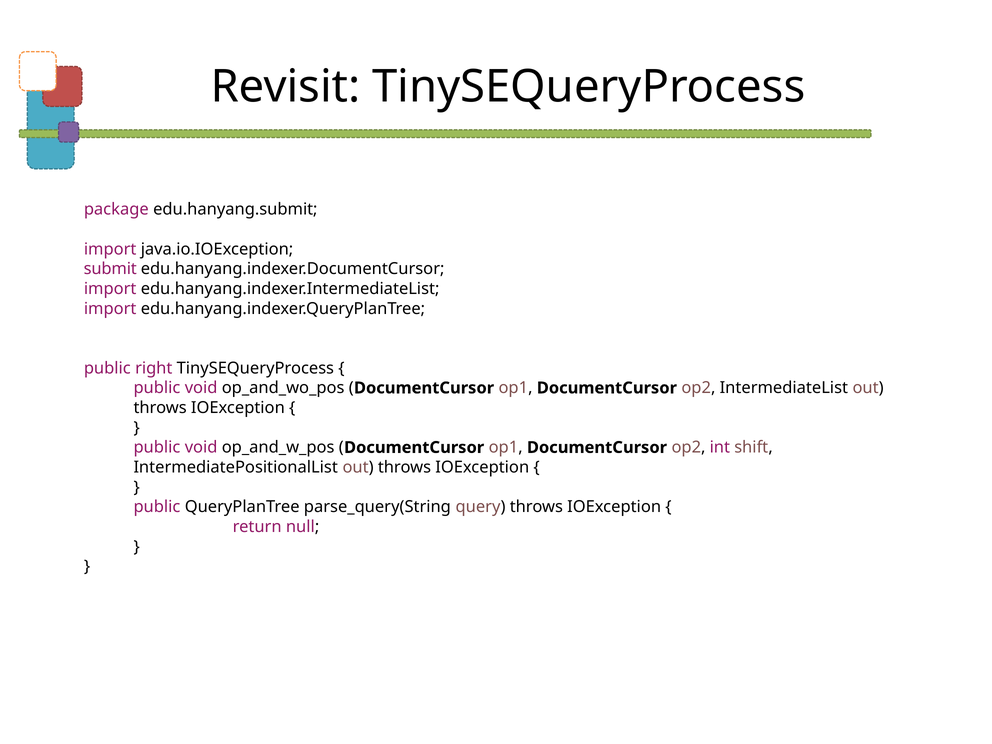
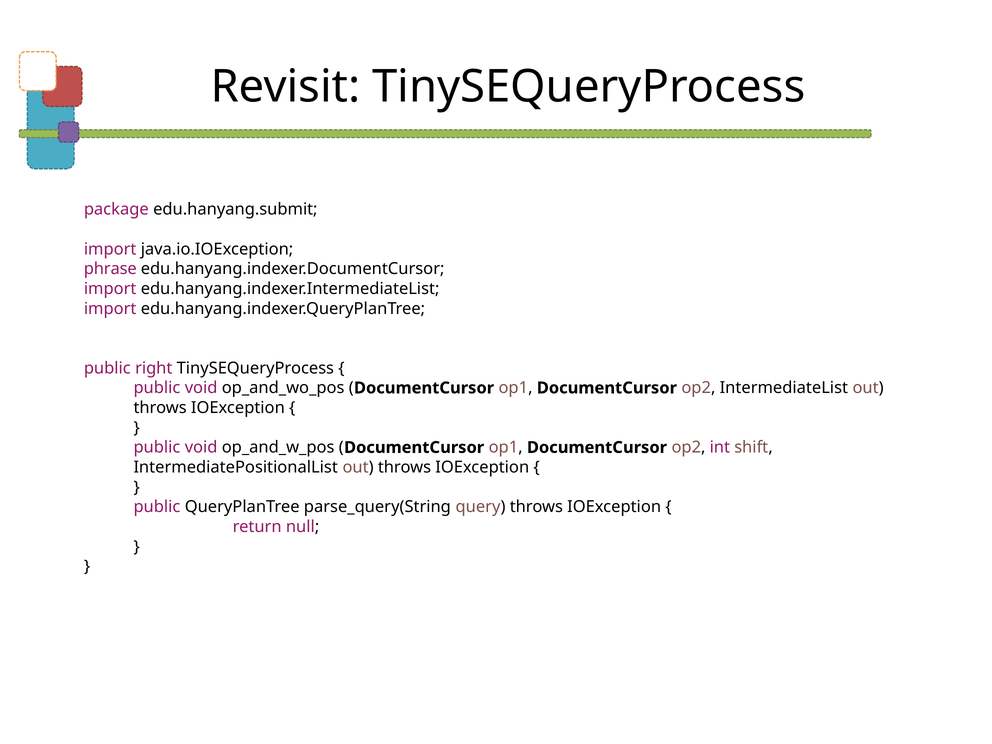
submit: submit -> phrase (110, 269)
